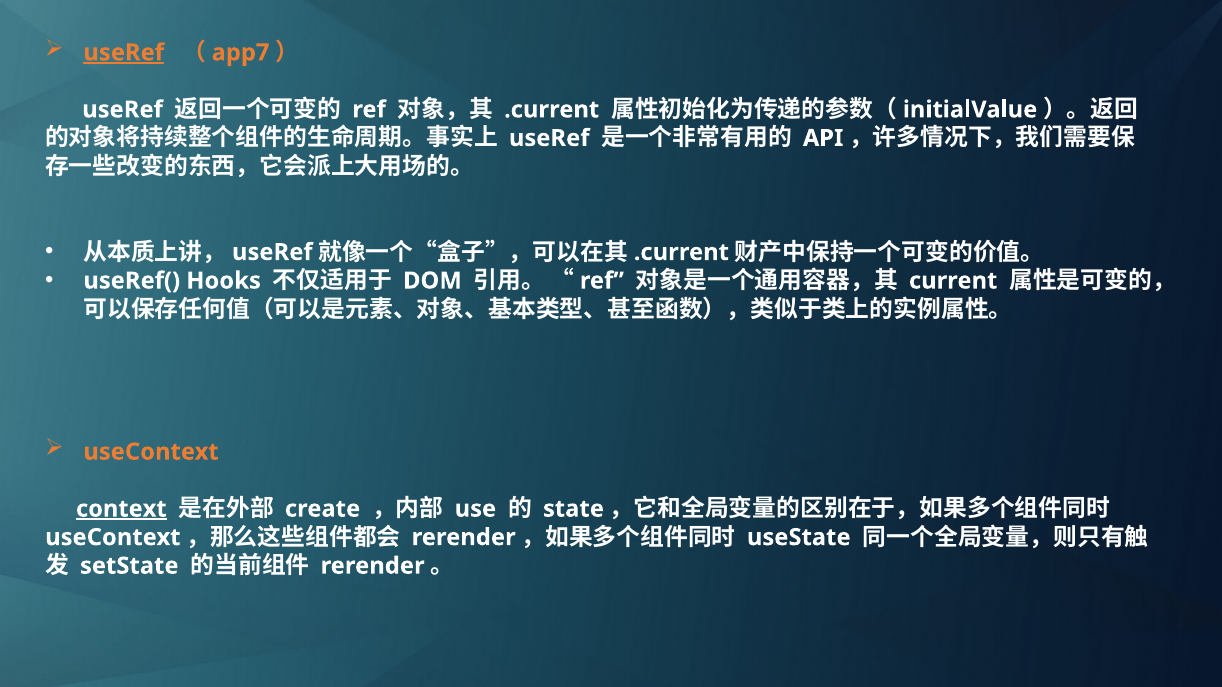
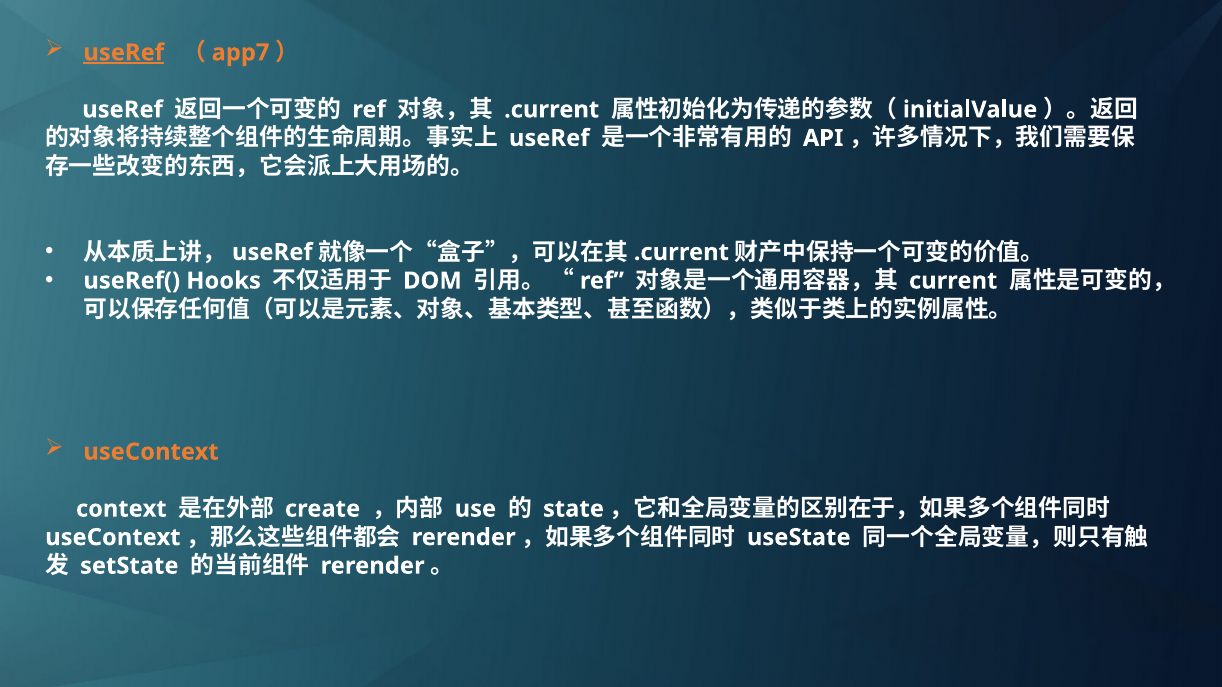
context underline: present -> none (121, 509)
